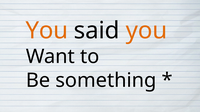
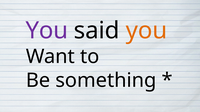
You colour: orange -> purple (47, 31)
